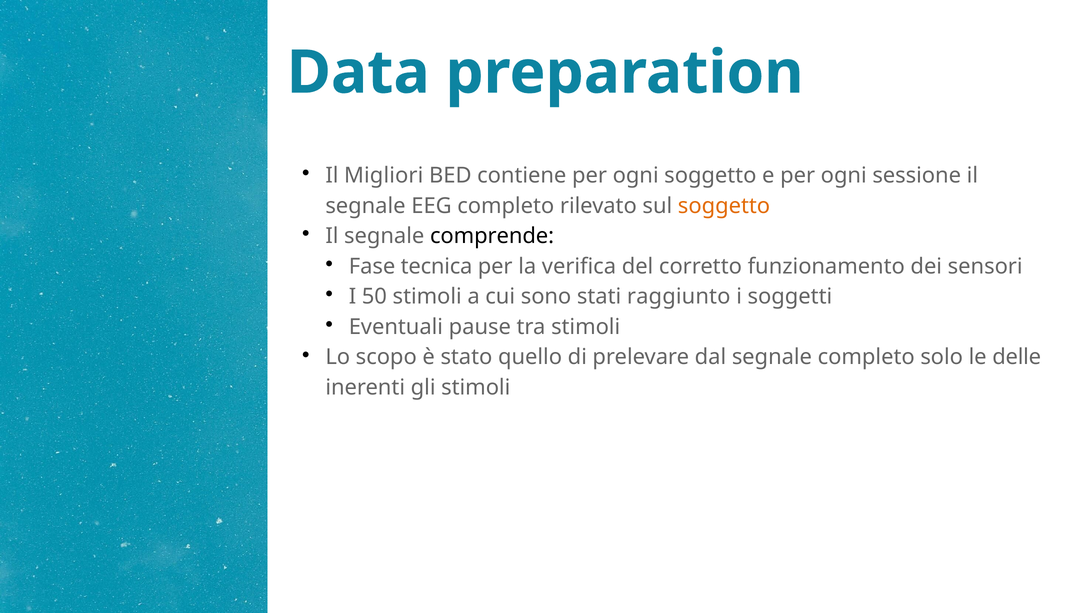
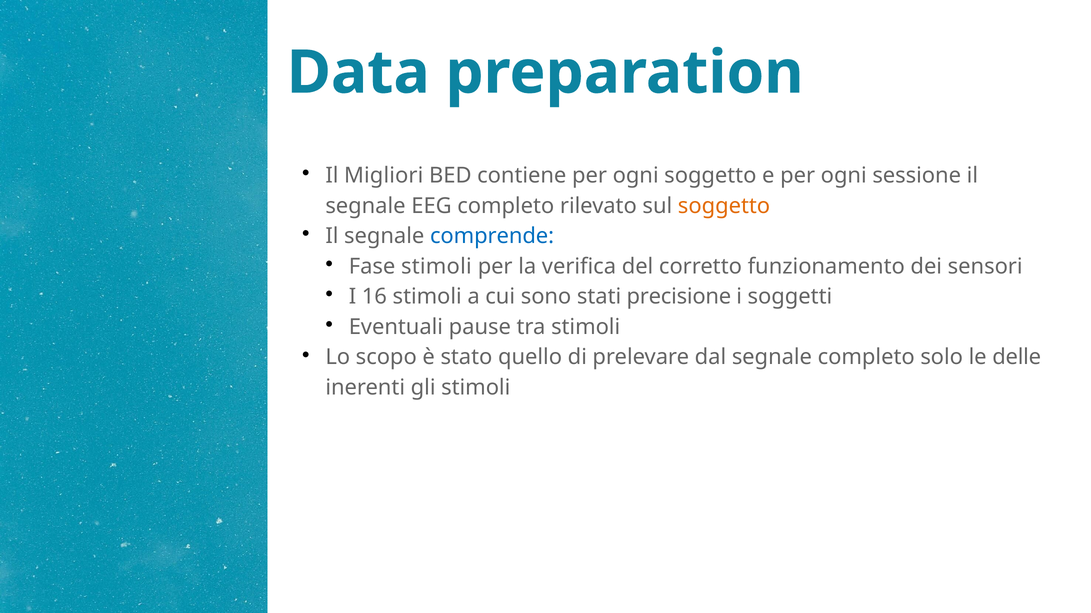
comprende colour: black -> blue (492, 236)
Fase tecnica: tecnica -> stimoli (436, 267)
50: 50 -> 16 (374, 297)
raggiunto: raggiunto -> precisione (679, 297)
